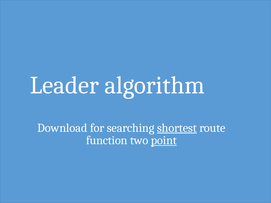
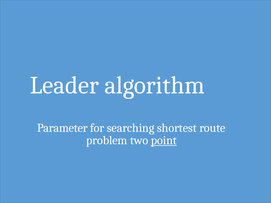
Download: Download -> Parameter (62, 128)
shortest underline: present -> none (177, 128)
function: function -> problem (107, 141)
